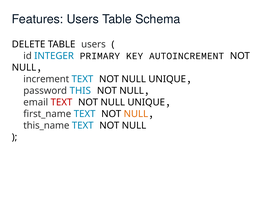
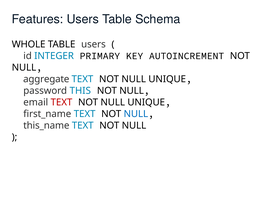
DELETE: DELETE -> WHOLE (29, 44)
increment: increment -> aggregate (46, 79)
NULL colour: orange -> blue (136, 114)
